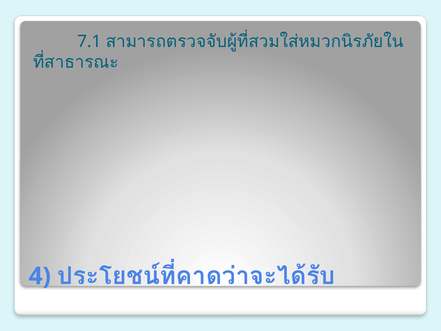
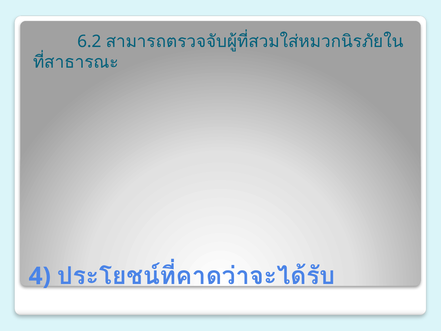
7.1: 7.1 -> 6.2 (89, 41)
